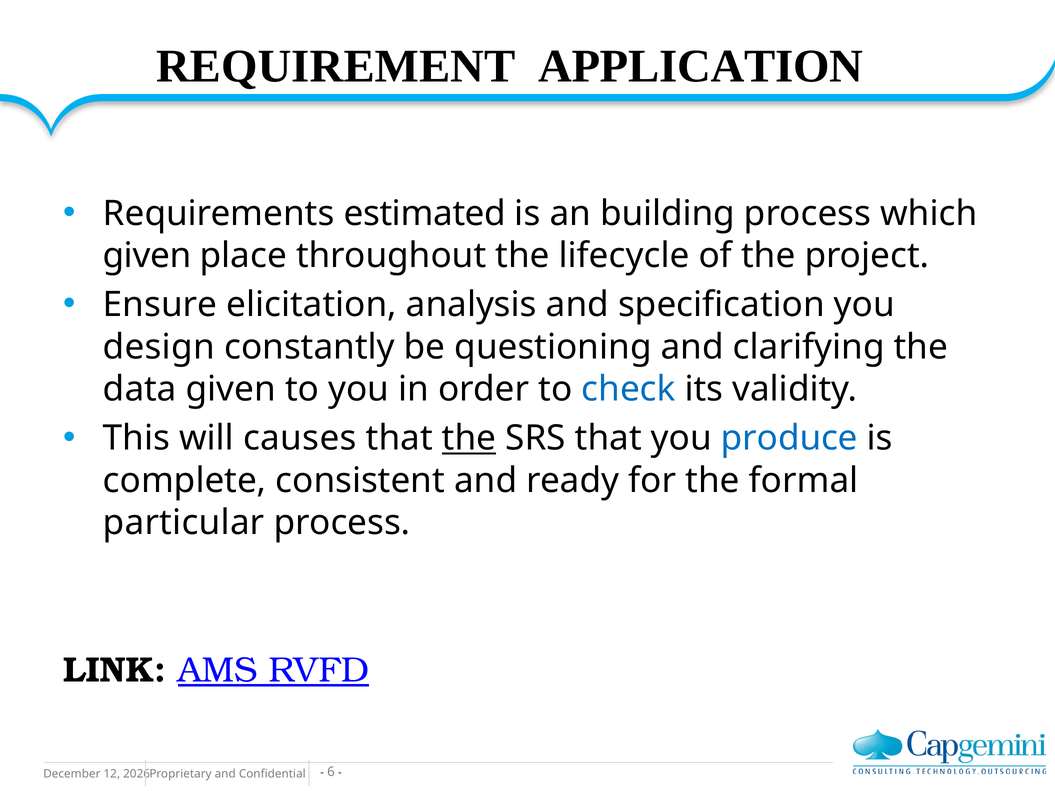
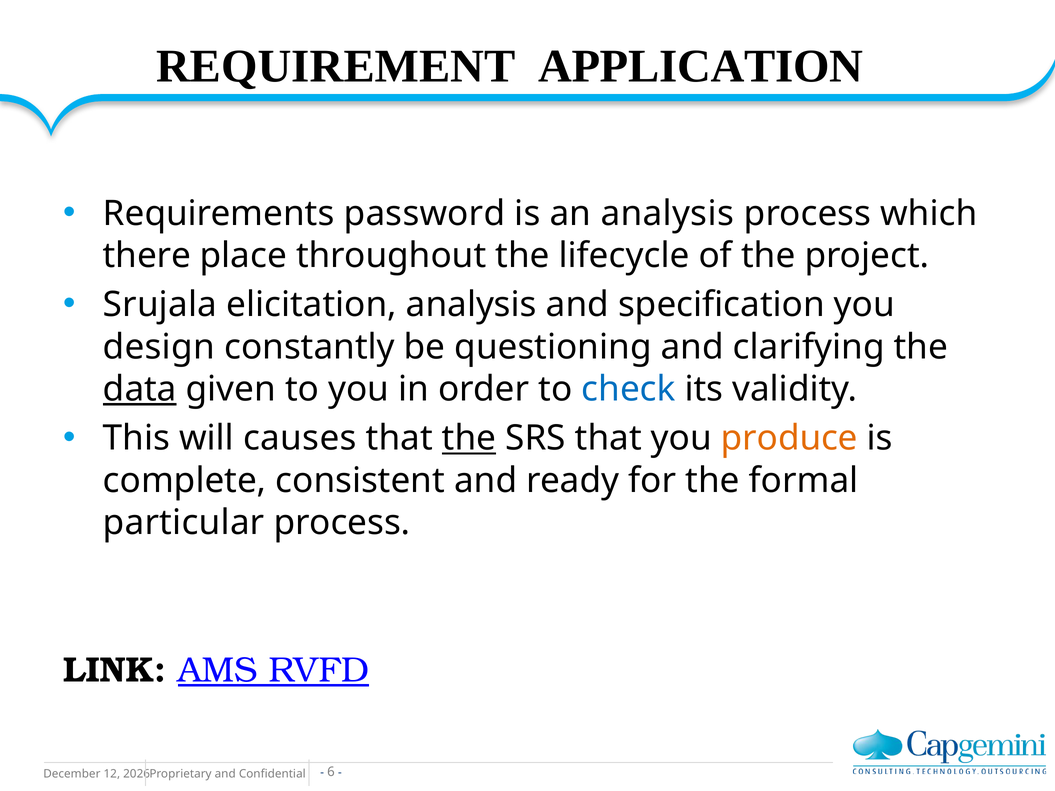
estimated: estimated -> password (424, 213)
an building: building -> analysis (667, 213)
given: given -> there (147, 256)
Ensure: Ensure -> Srujala (160, 305)
data underline: none -> present (140, 389)
produce colour: blue -> orange (789, 439)
